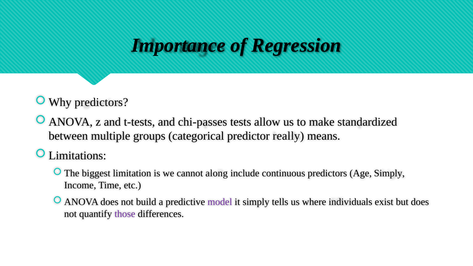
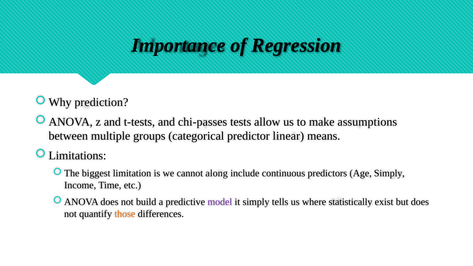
predictors: predictors -> prediction (101, 102)
standardized: standardized -> assumptions (367, 122)
really: really -> linear (288, 136)
individuals: individuals -> statistically (350, 202)
those colour: purple -> orange (125, 214)
